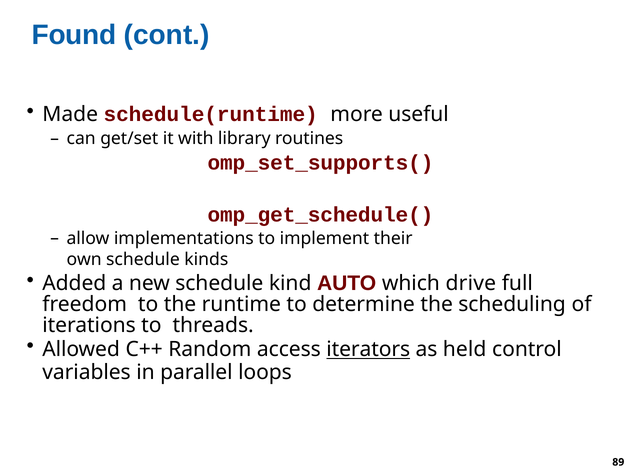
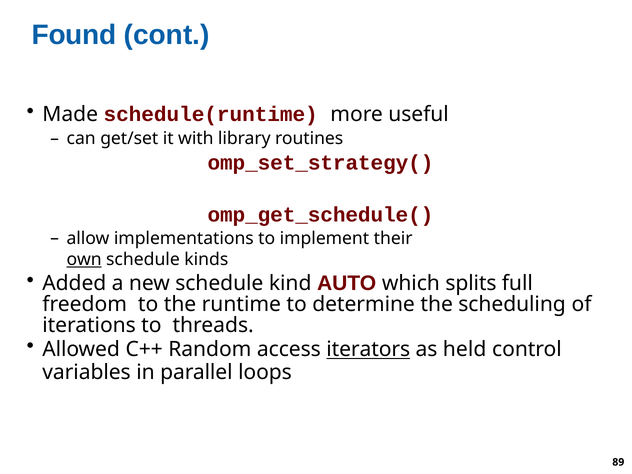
omp_set_supports(: omp_set_supports( -> omp_set_strategy( (320, 163)
own underline: none -> present (84, 259)
drive: drive -> splits (471, 284)
